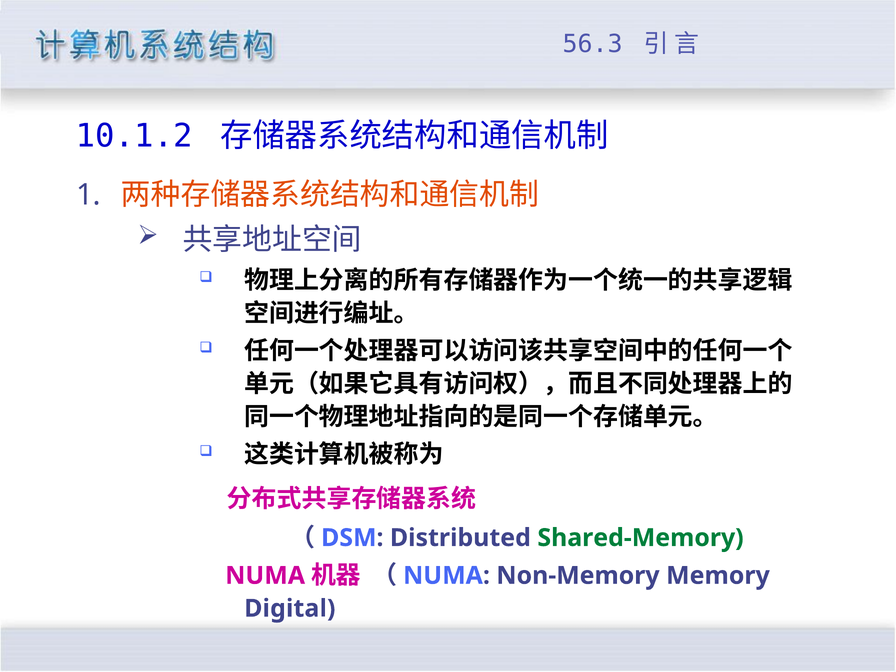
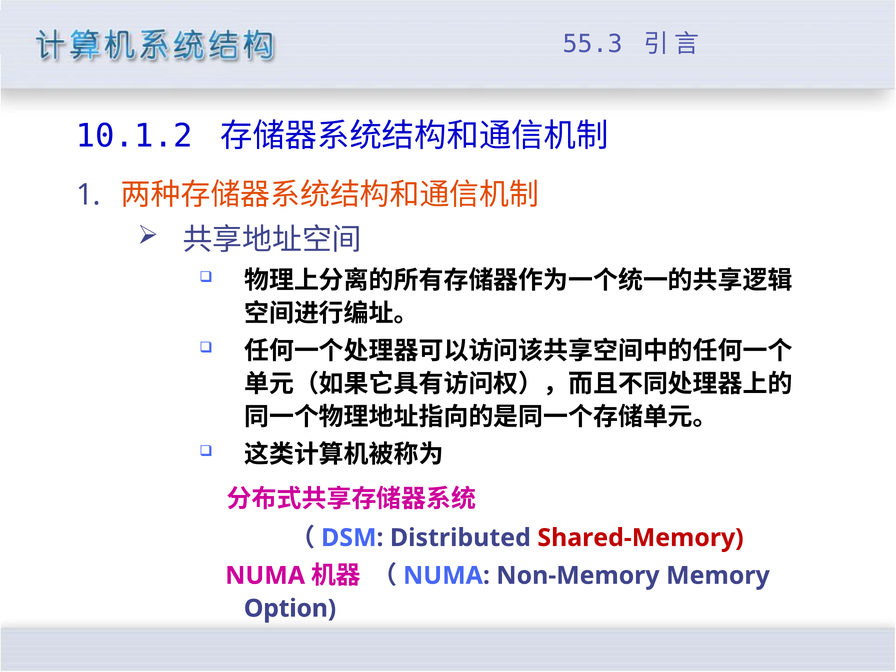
56.3: 56.3 -> 55.3 (593, 44)
Shared-Memory colour: green -> red (641, 538)
Digital: Digital -> Option (290, 608)
